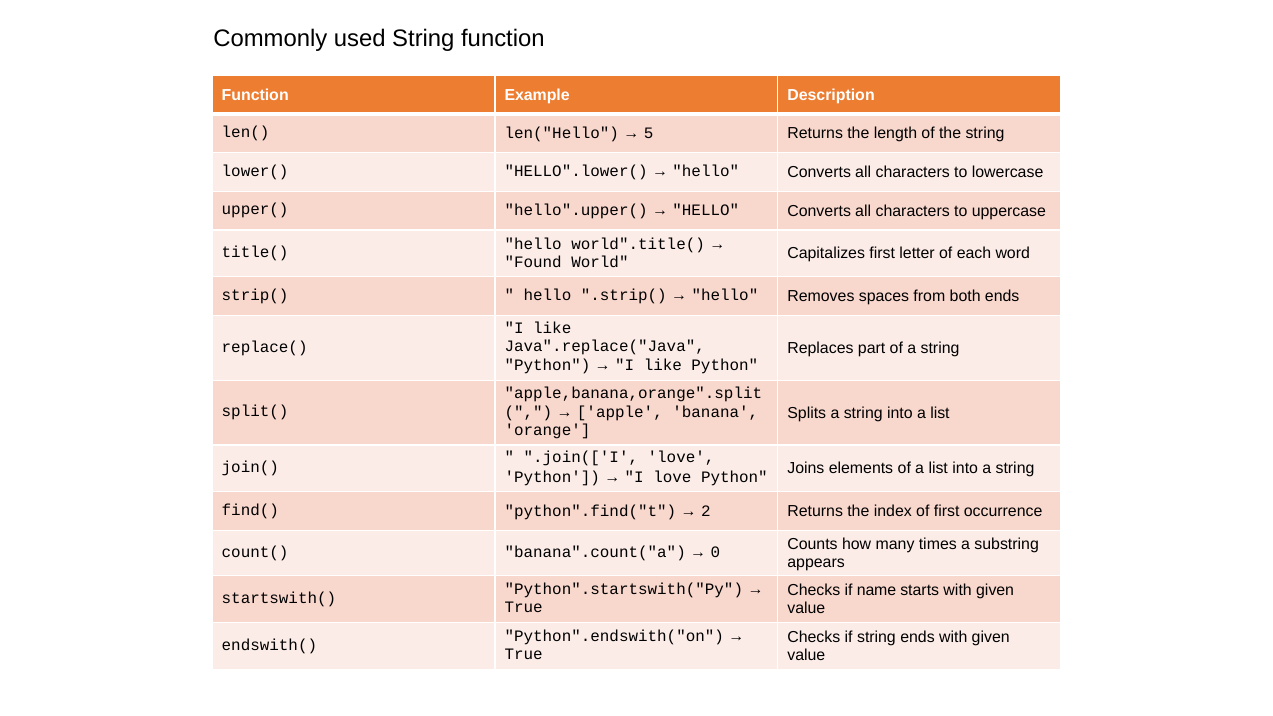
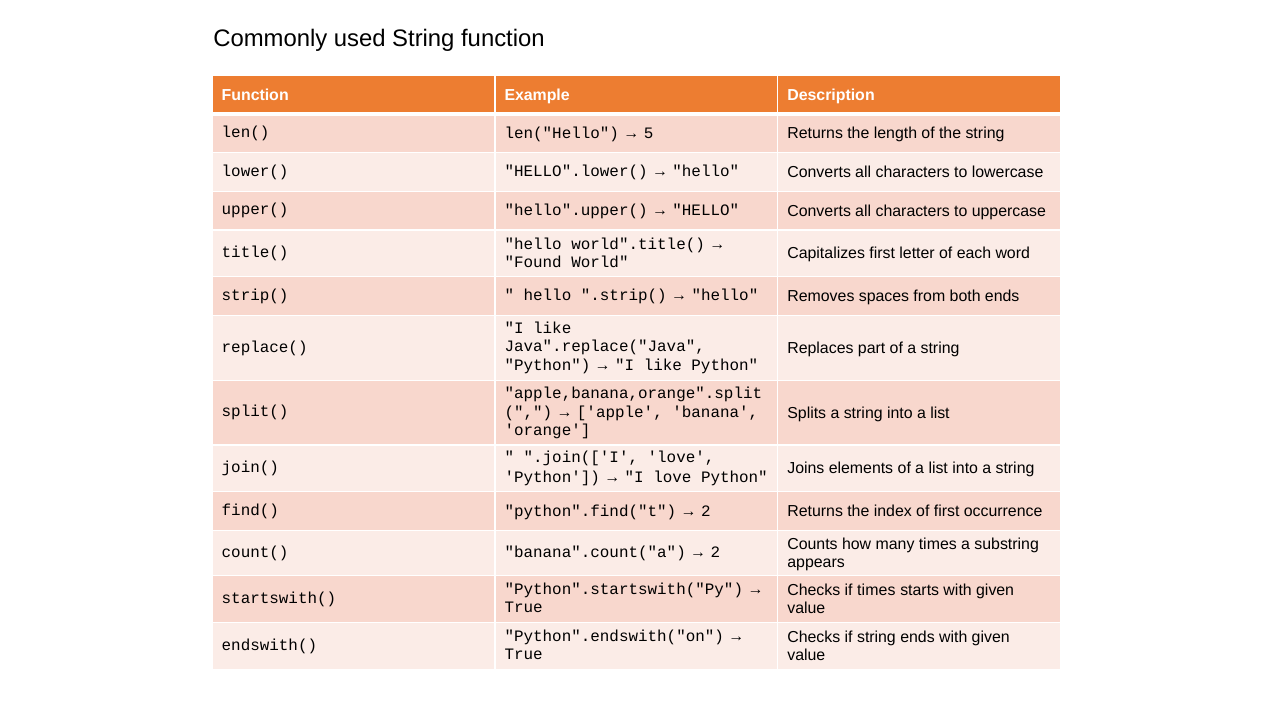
0: 0 -> 2 (715, 553)
if name: name -> times (876, 591)
